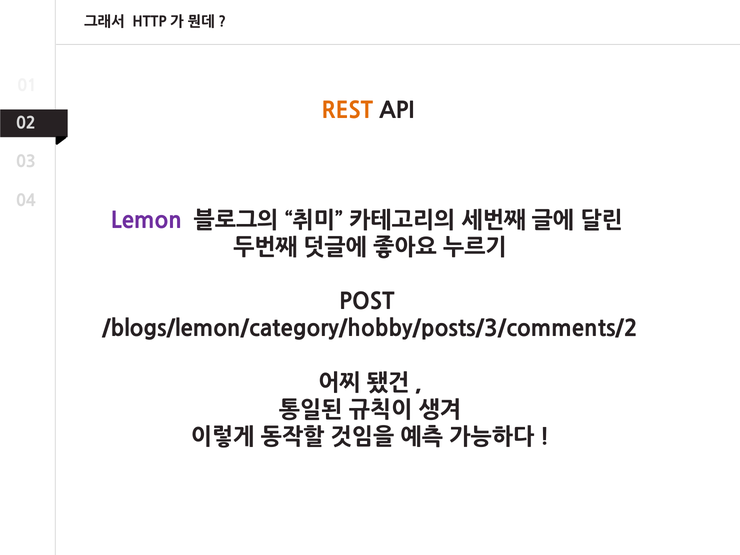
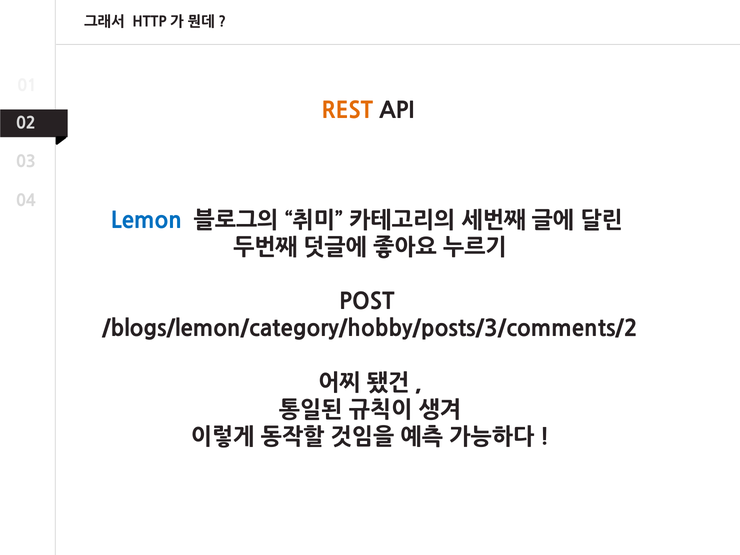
Lemon colour: purple -> blue (146, 221)
